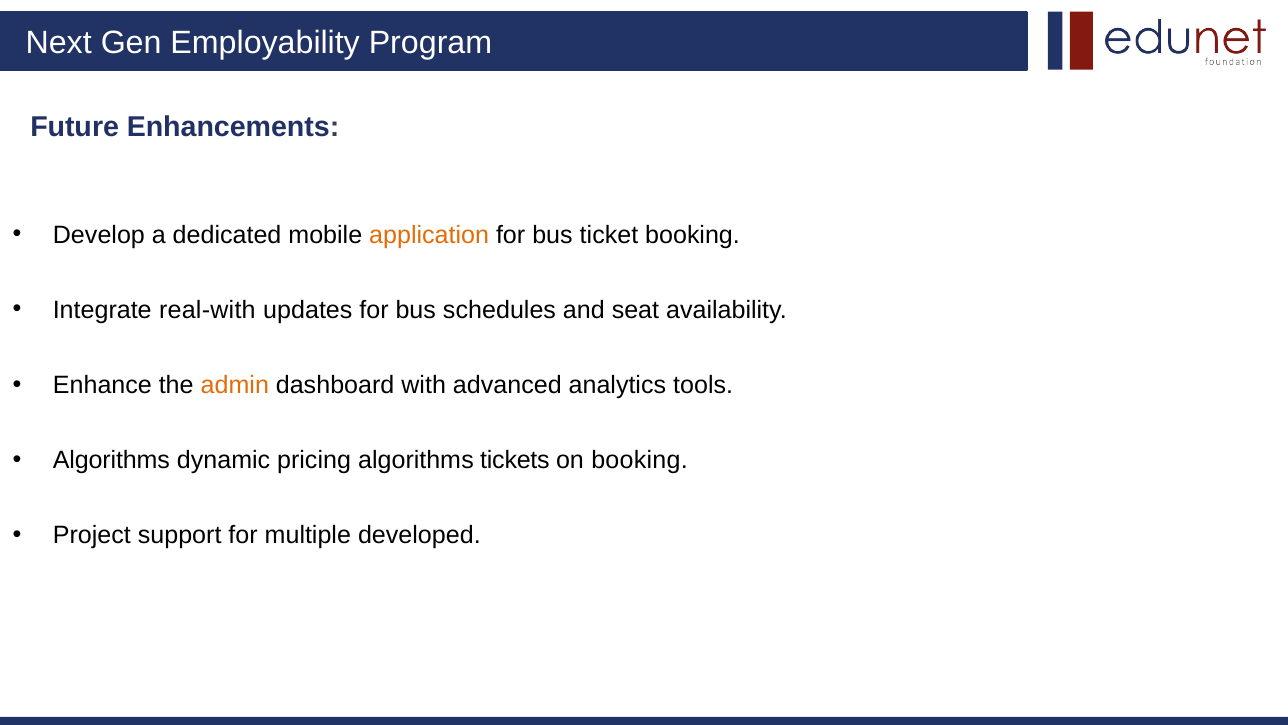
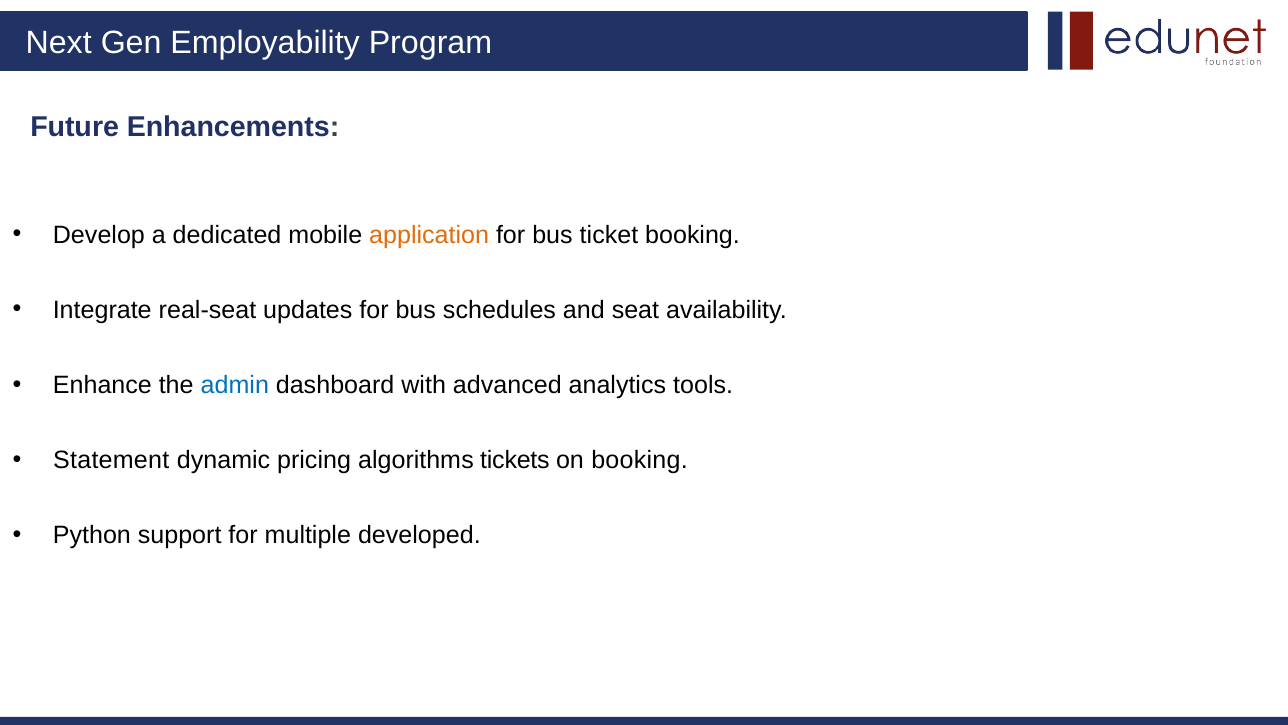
real-with: real-with -> real-seat (207, 310)
admin colour: orange -> blue (235, 385)
Algorithms: Algorithms -> Statement (111, 460)
Project: Project -> Python (92, 535)
